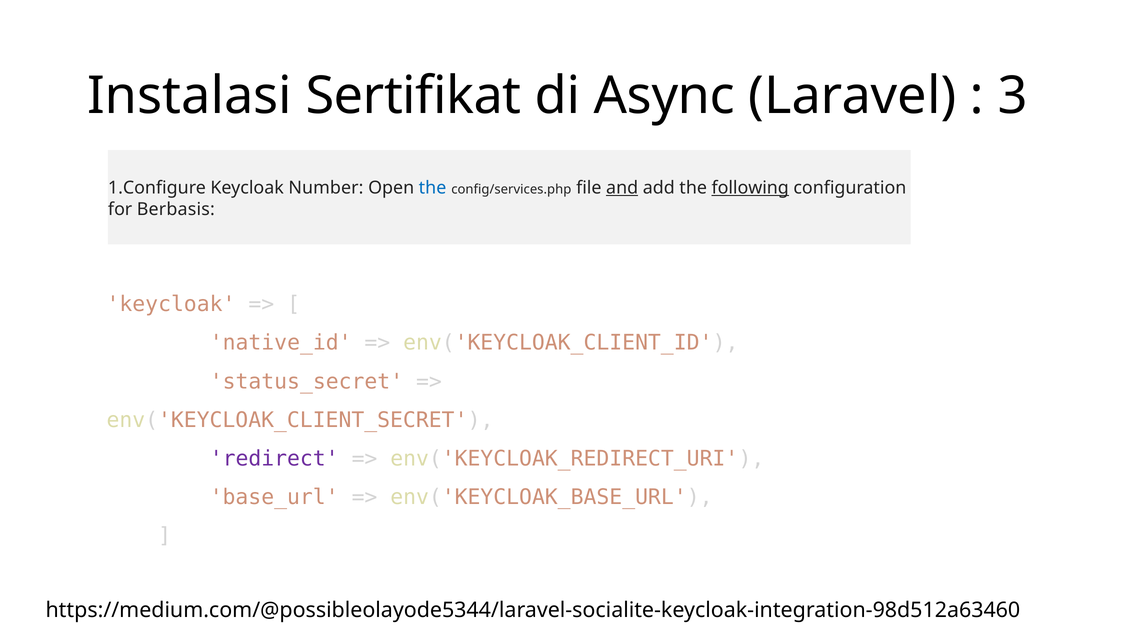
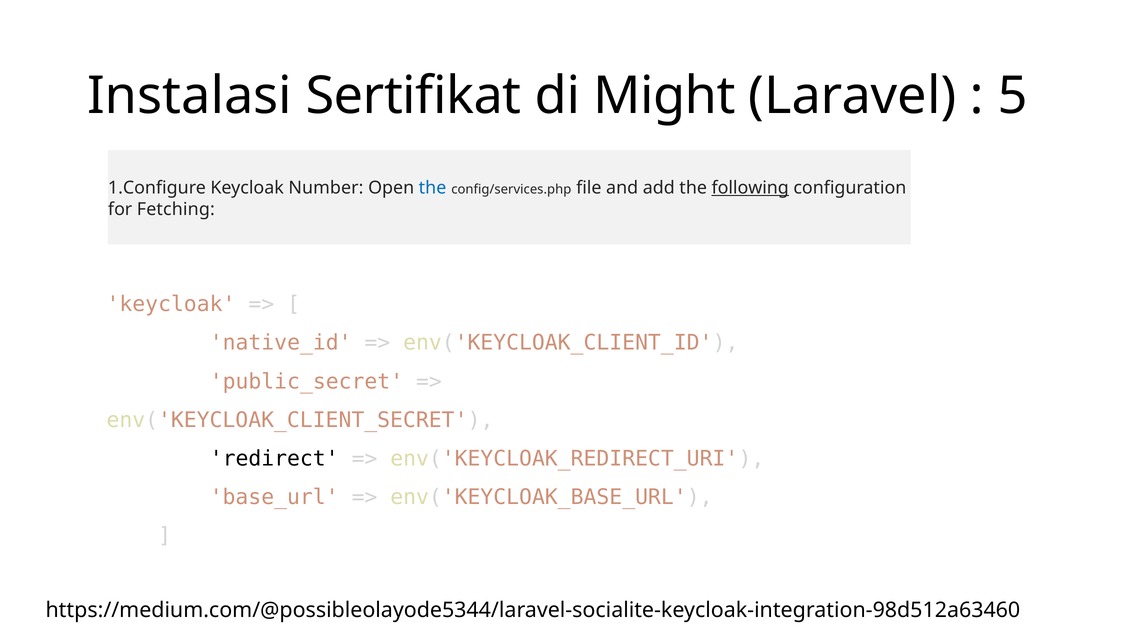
Async: Async -> Might (665, 96)
3: 3 -> 5 (1013, 96)
and underline: present -> none (622, 188)
Berbasis: Berbasis -> Fetching (176, 209)
status_secret: status_secret -> public_secret (306, 381)
redirect colour: purple -> black (274, 459)
